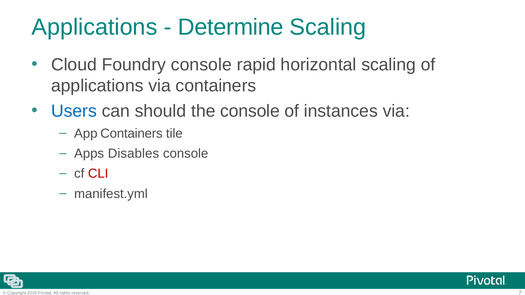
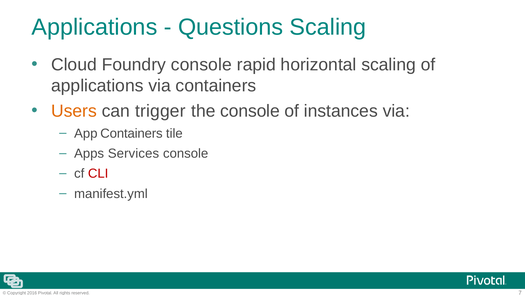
Determine: Determine -> Questions (231, 27)
Users colour: blue -> orange (74, 111)
should: should -> trigger (160, 111)
Disables: Disables -> Services (133, 154)
